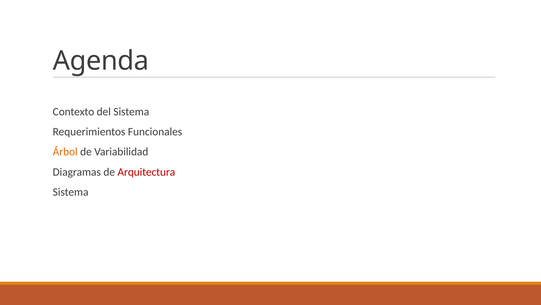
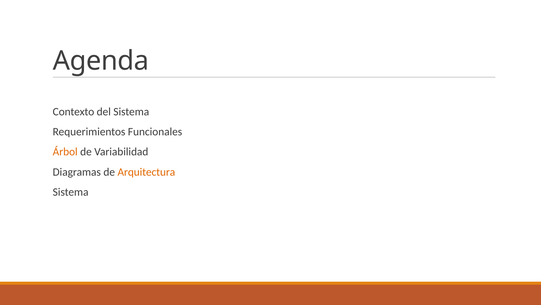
Arquitectura colour: red -> orange (146, 172)
